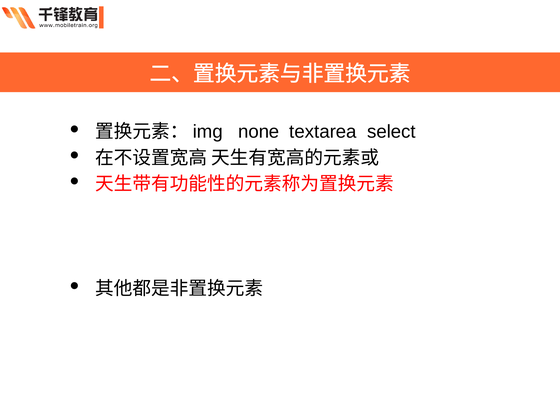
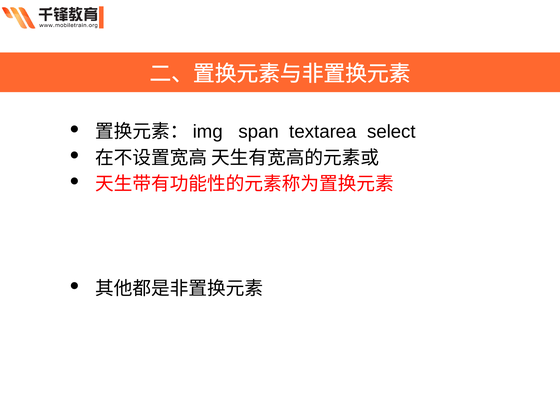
none: none -> span (259, 132)
